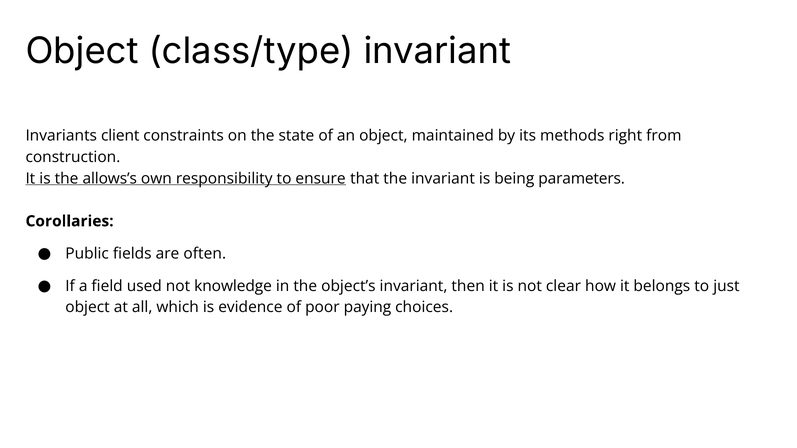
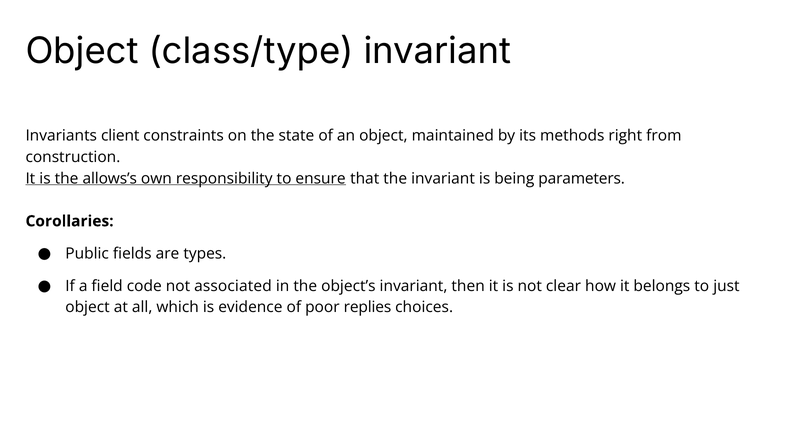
often: often -> types (205, 254)
used: used -> code (144, 286)
knowledge: knowledge -> associated (233, 286)
paying: paying -> replies (367, 308)
